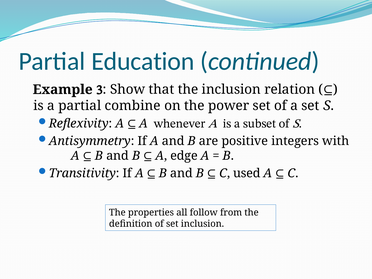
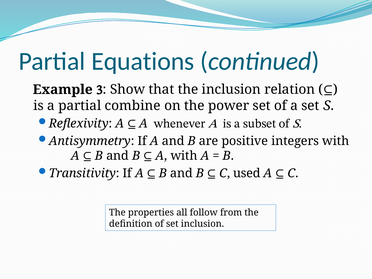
Education: Education -> Equations (143, 61)
A edge: edge -> with (184, 156)
